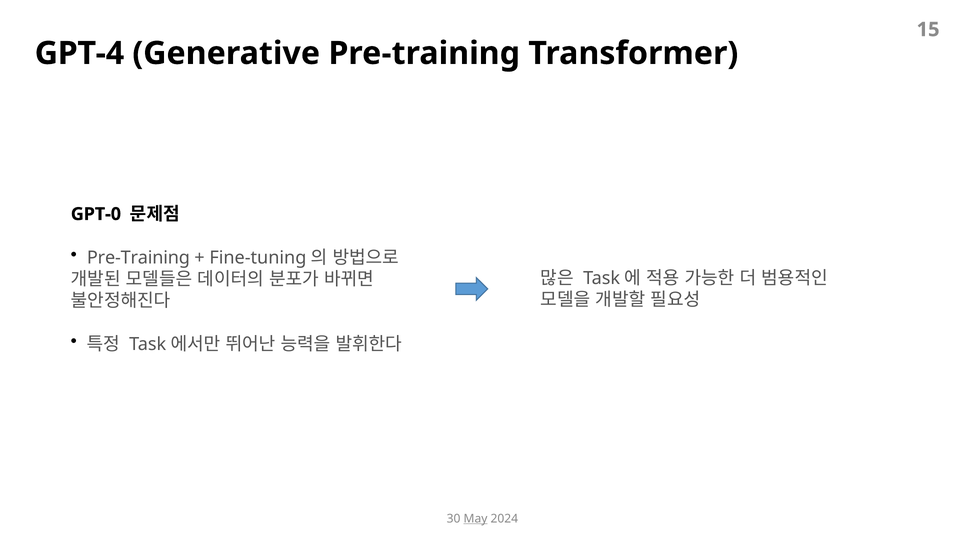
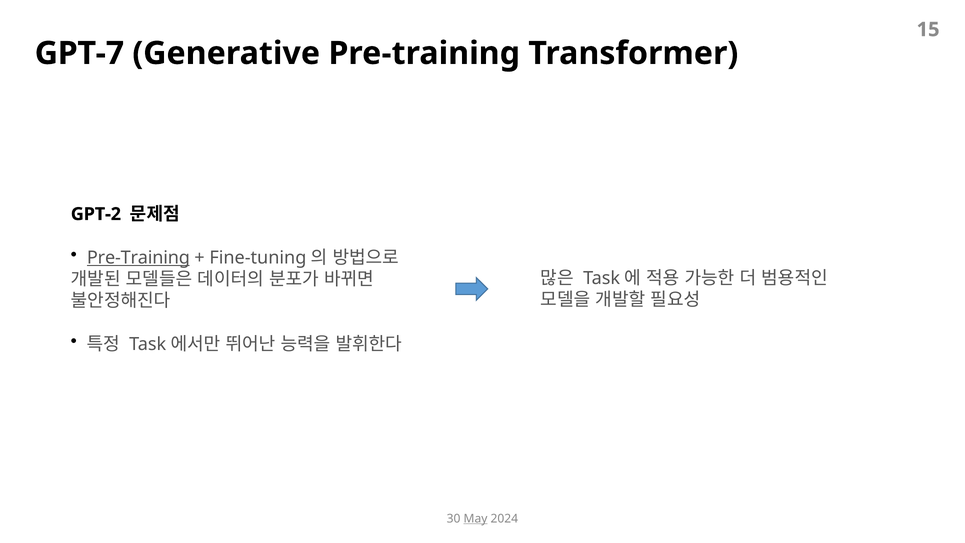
GPT-4: GPT-4 -> GPT-7 (79, 53)
GPT-0: GPT-0 -> GPT-2 (96, 214)
Pre-Training underline: none -> present (138, 257)
